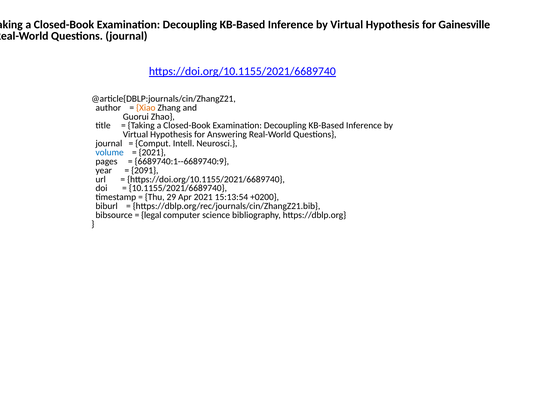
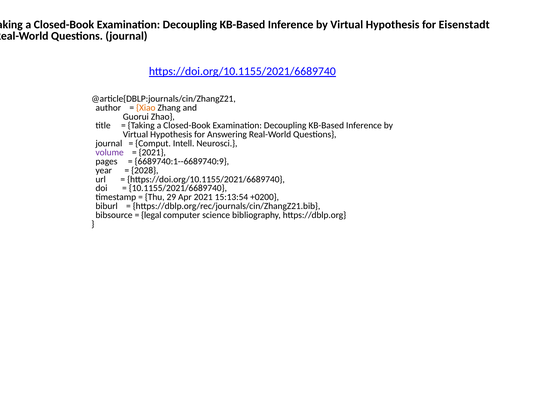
Gainesville: Gainesville -> Eisenstadt (464, 25)
volume colour: blue -> purple (110, 152)
2091: 2091 -> 2028 (145, 170)
